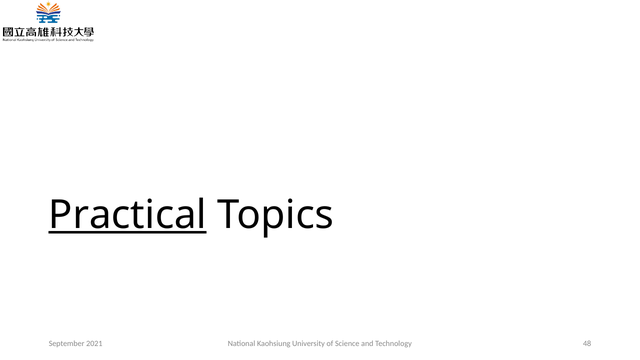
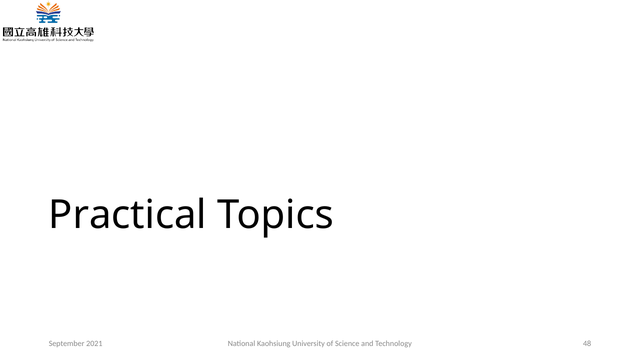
Practical underline: present -> none (128, 215)
